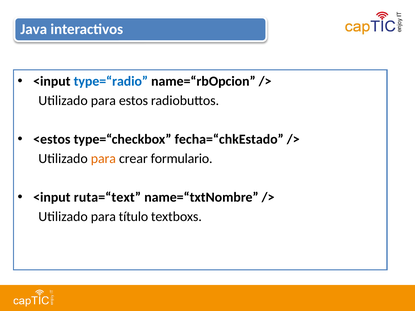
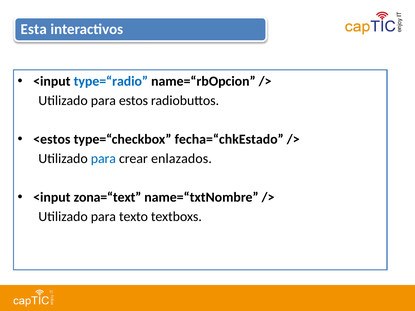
Java: Java -> Esta (34, 29)
para colour: orange -> blue (103, 159)
formulario: formulario -> enlazados (181, 159)
ruta=“text: ruta=“text -> zona=“text (108, 197)
título: título -> texto (133, 217)
